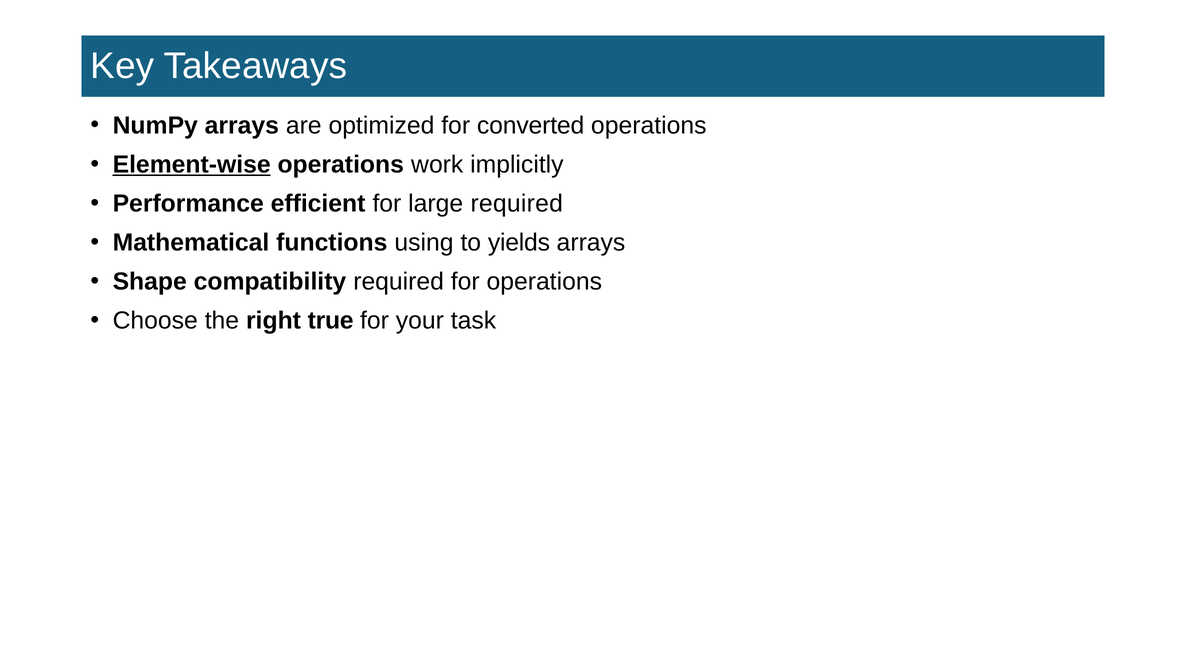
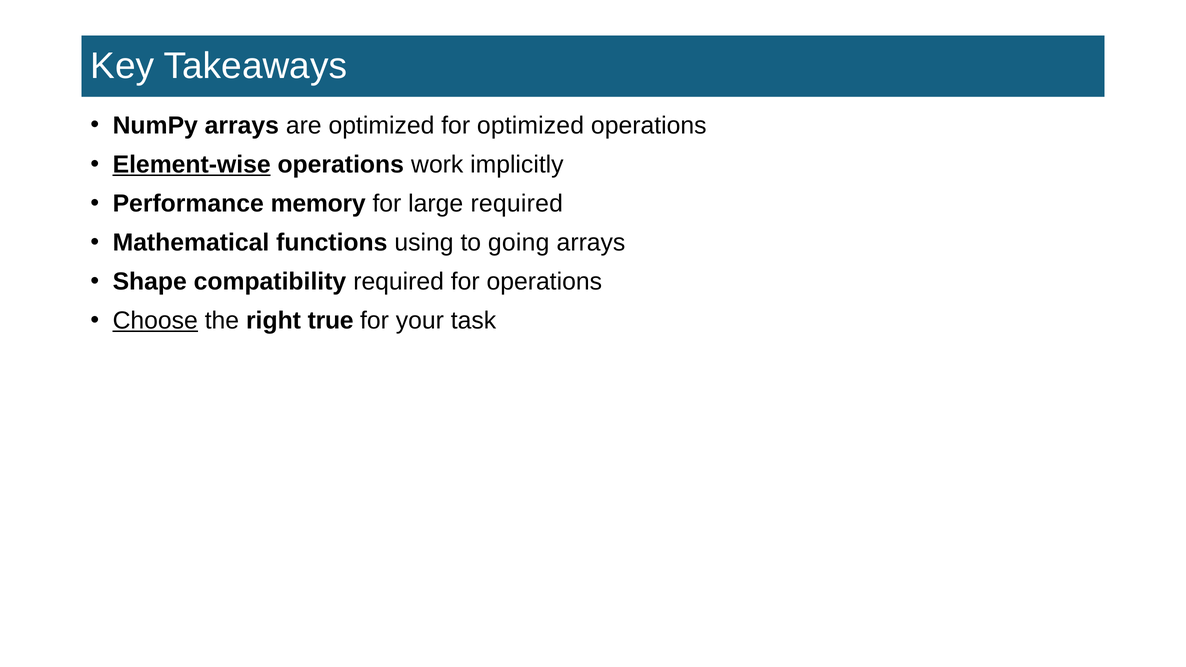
for converted: converted -> optimized (531, 125)
efficient: efficient -> memory (318, 203)
yields: yields -> going (519, 243)
Choose underline: none -> present (155, 321)
